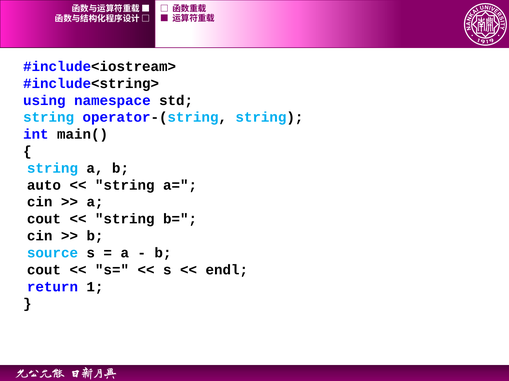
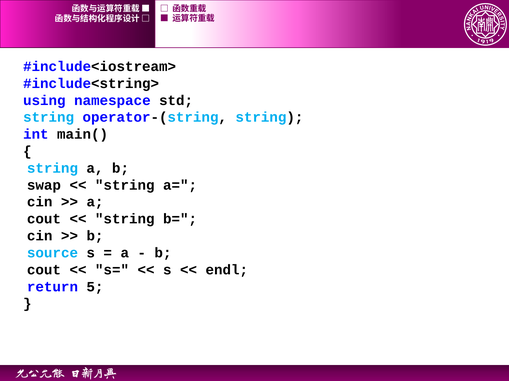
auto: auto -> swap (44, 185)
1: 1 -> 5 (95, 287)
